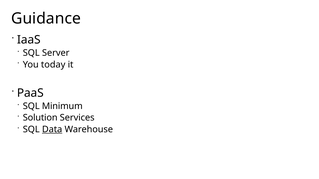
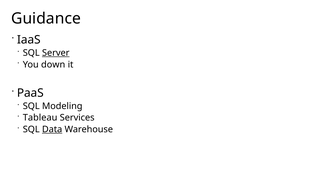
Server underline: none -> present (56, 53)
today: today -> down (53, 65)
Minimum: Minimum -> Modeling (62, 106)
Solution: Solution -> Tableau (40, 118)
